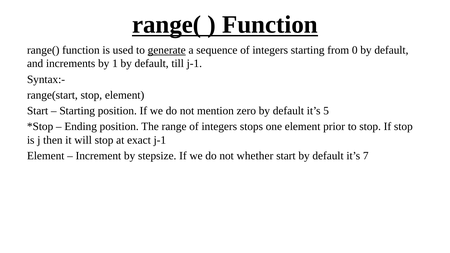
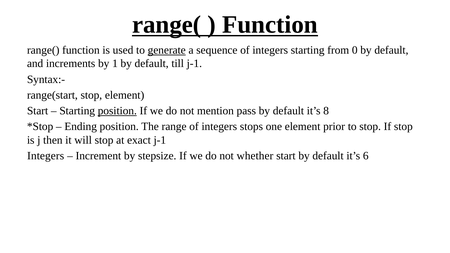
position underline: none -> present (117, 111)
zero: zero -> pass (246, 111)
5: 5 -> 8 (326, 111)
Element: Element -> Integers (46, 156)
7: 7 -> 6 (366, 156)
